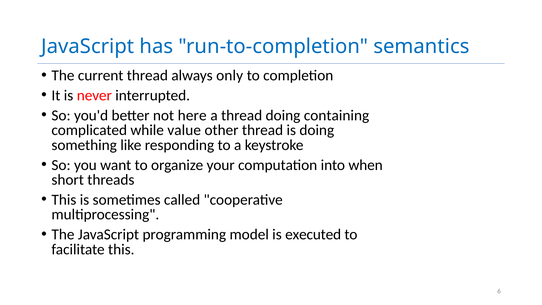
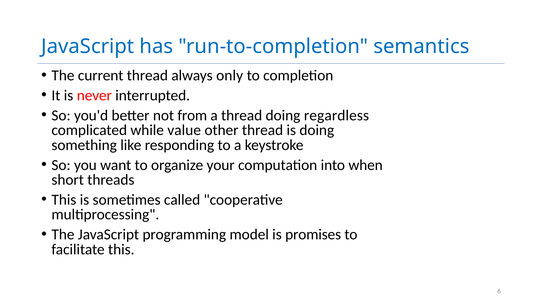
here: here -> from (192, 115)
containing: containing -> regardless (336, 115)
executed: executed -> promises (313, 234)
